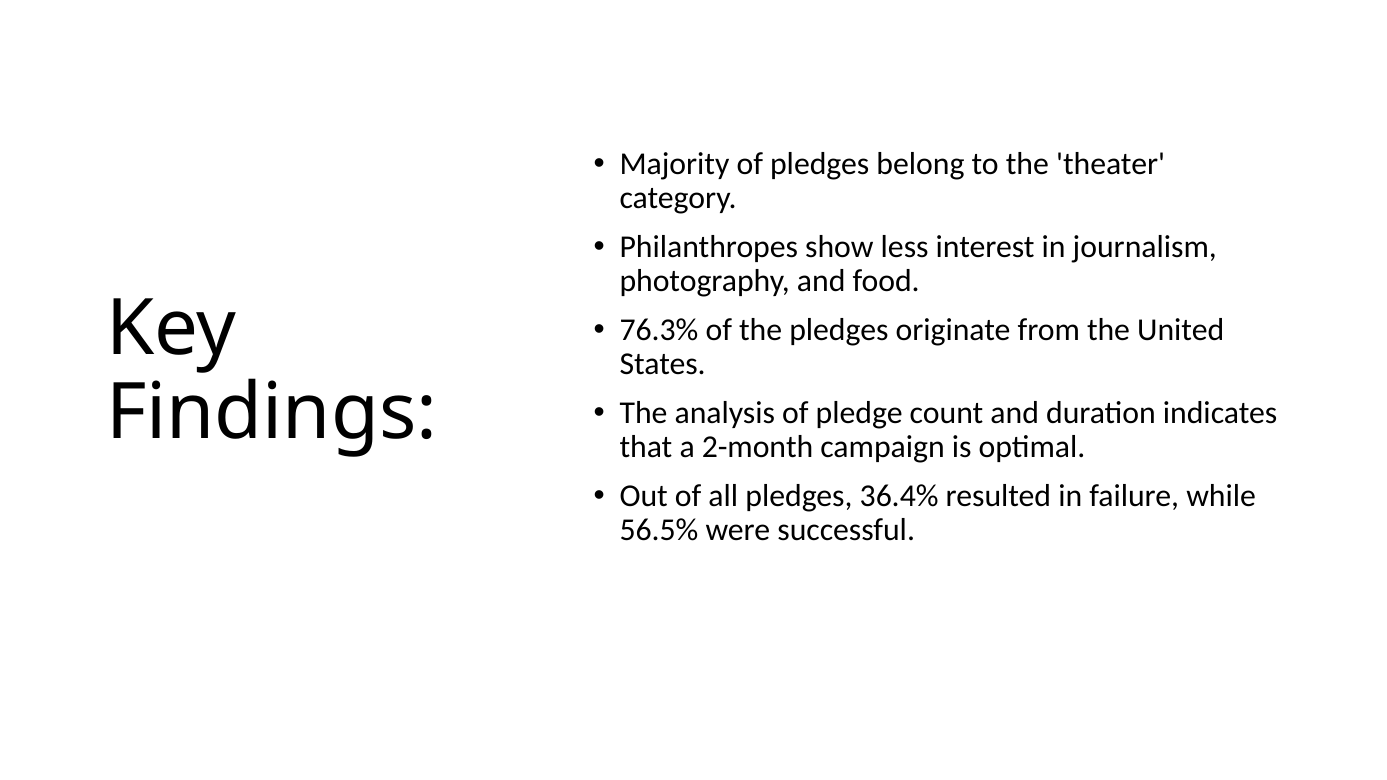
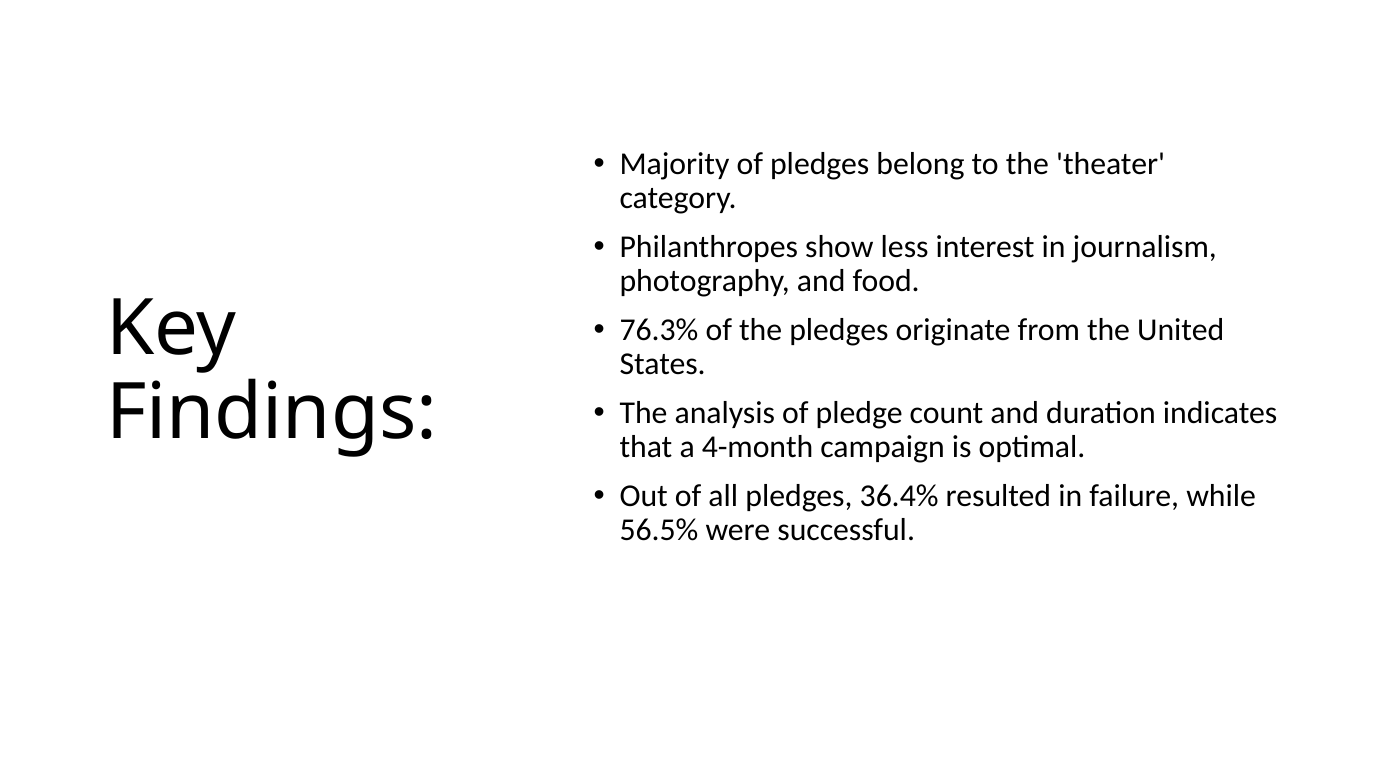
2-month: 2-month -> 4-month (758, 447)
